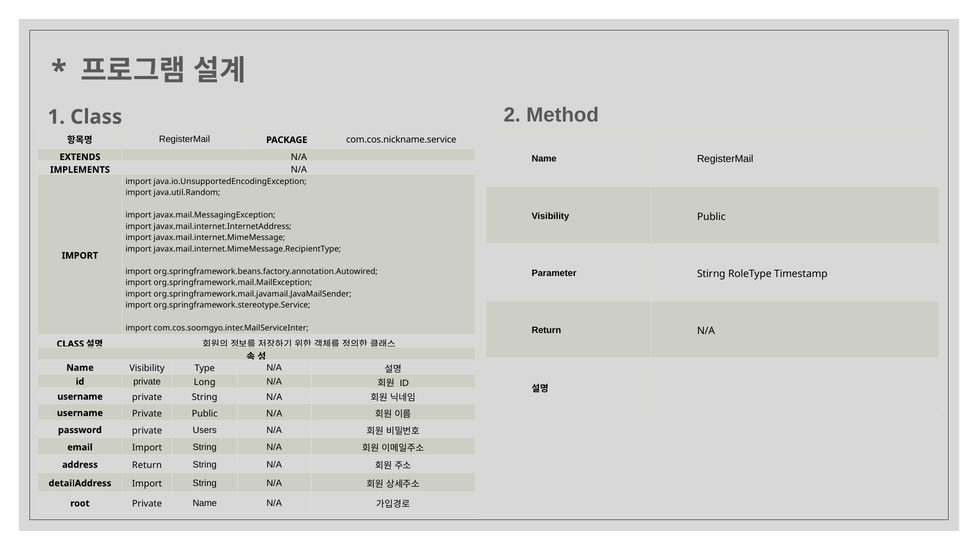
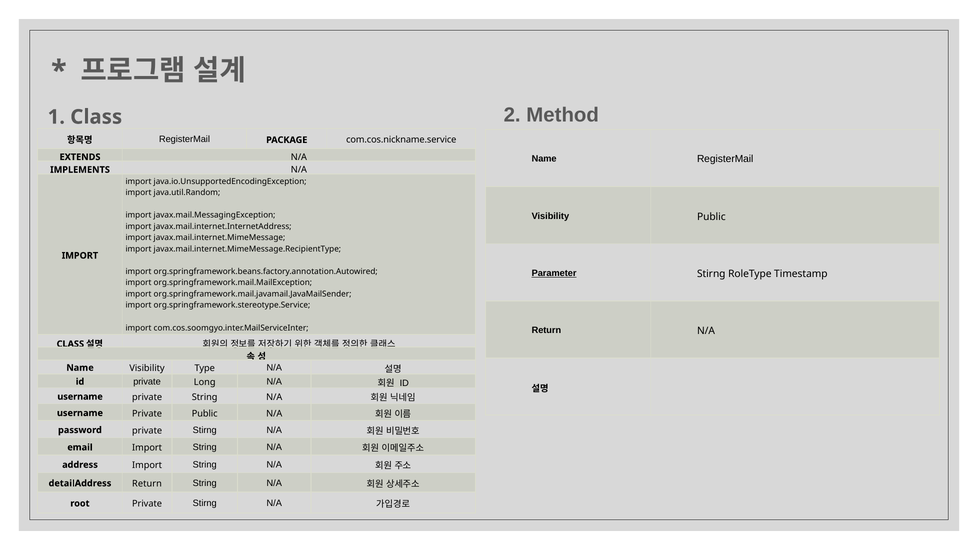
Parameter underline: none -> present (554, 273)
password private Users: Users -> Stirng (205, 430)
address Return: Return -> Import (147, 465)
detailAddress Import: Import -> Return (147, 484)
root Private Name: Name -> Stirng (205, 504)
